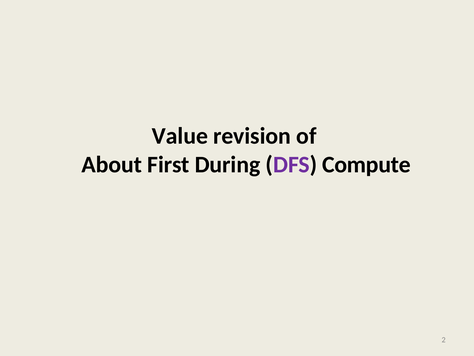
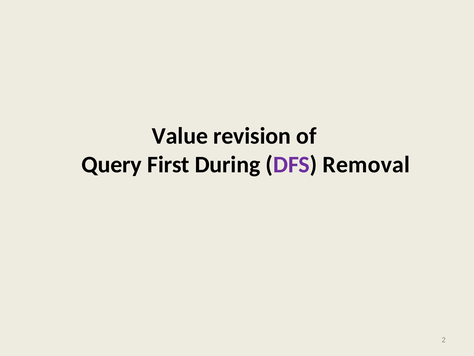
About: About -> Query (112, 164)
Compute: Compute -> Removal (366, 164)
